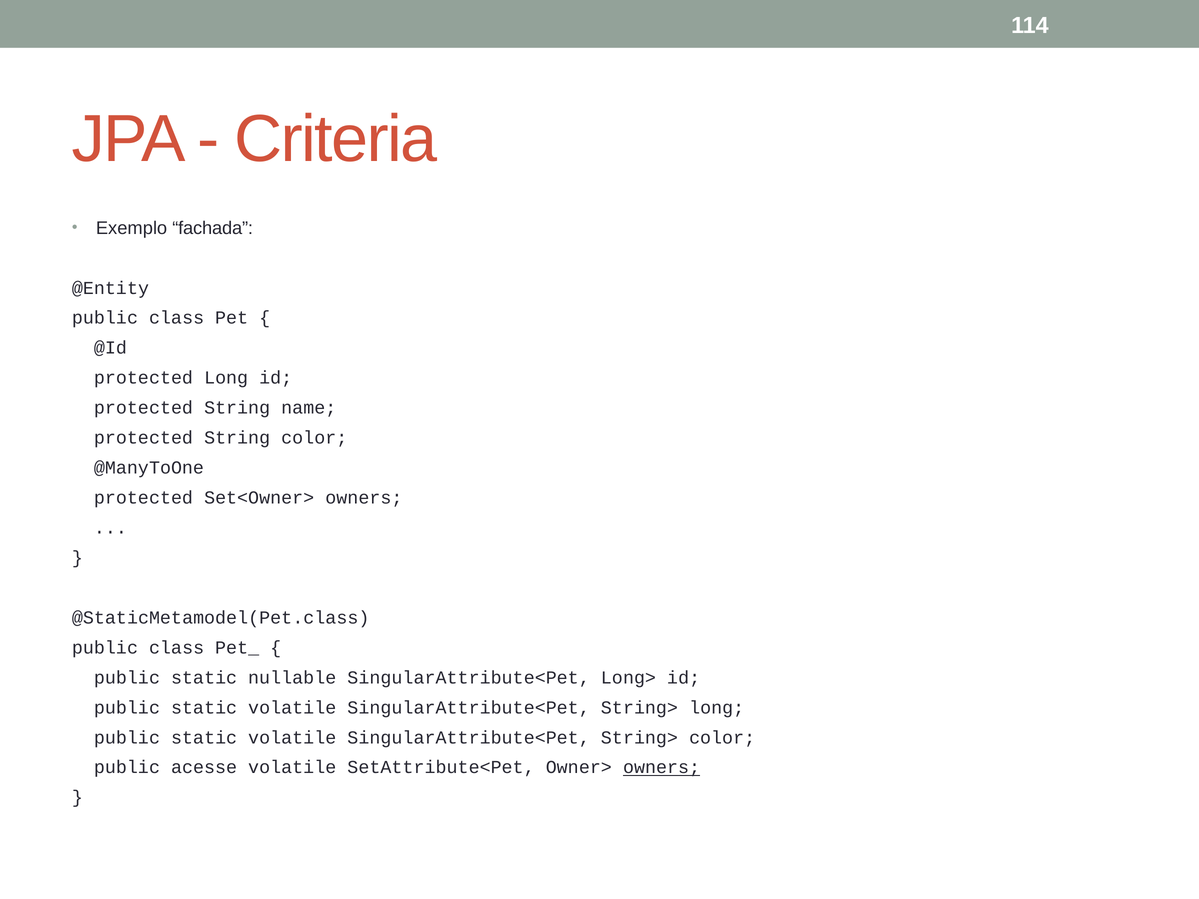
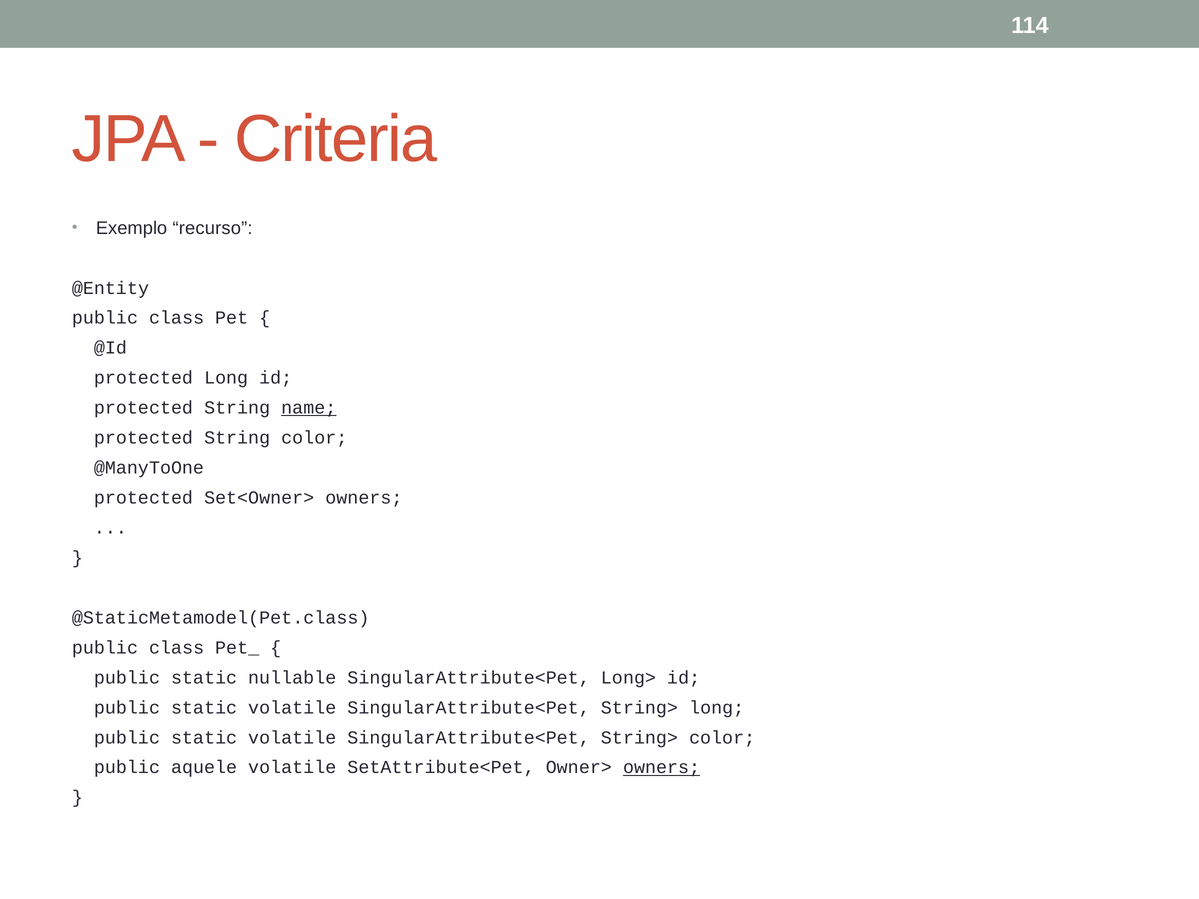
fachada: fachada -> recurso (213, 228)
name underline: none -> present (309, 408)
acesse: acesse -> aquele (204, 768)
